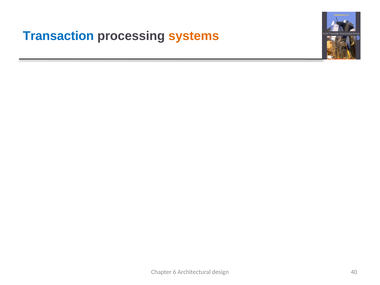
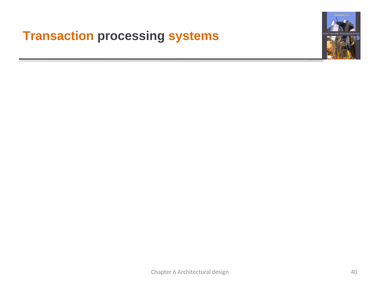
Transaction colour: blue -> orange (58, 36)
